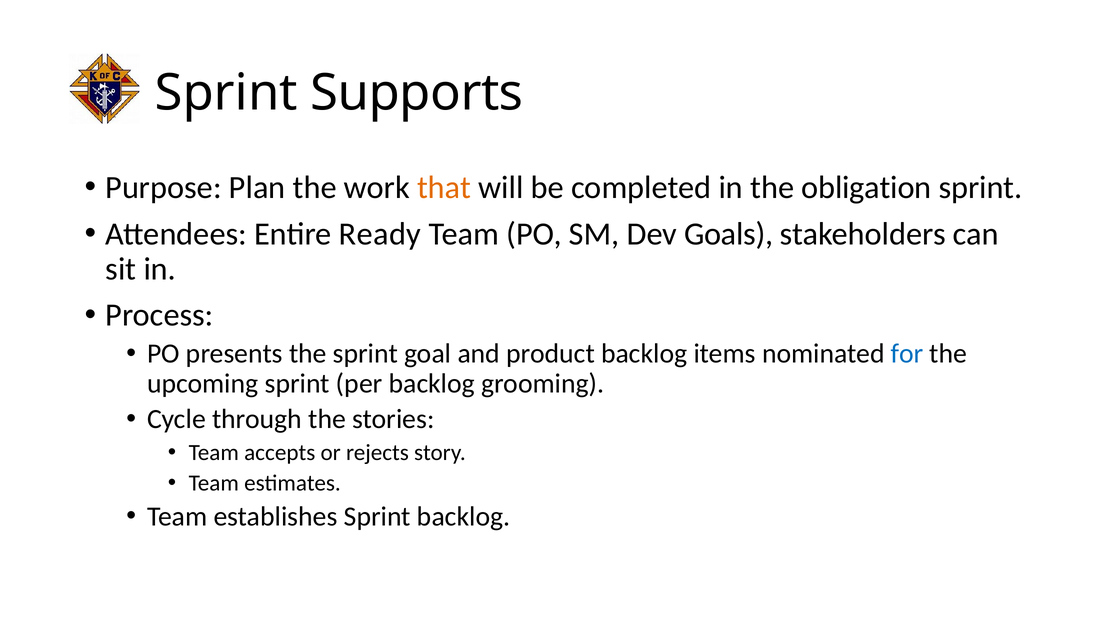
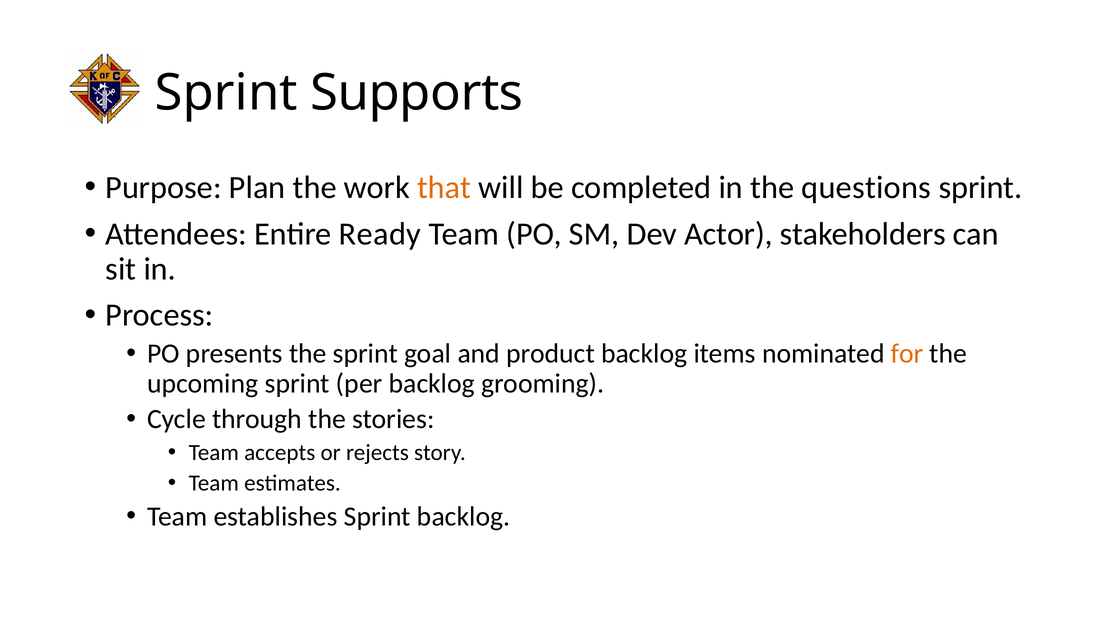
obligation: obligation -> questions (866, 188)
Goals: Goals -> Actor (729, 234)
for colour: blue -> orange (907, 354)
